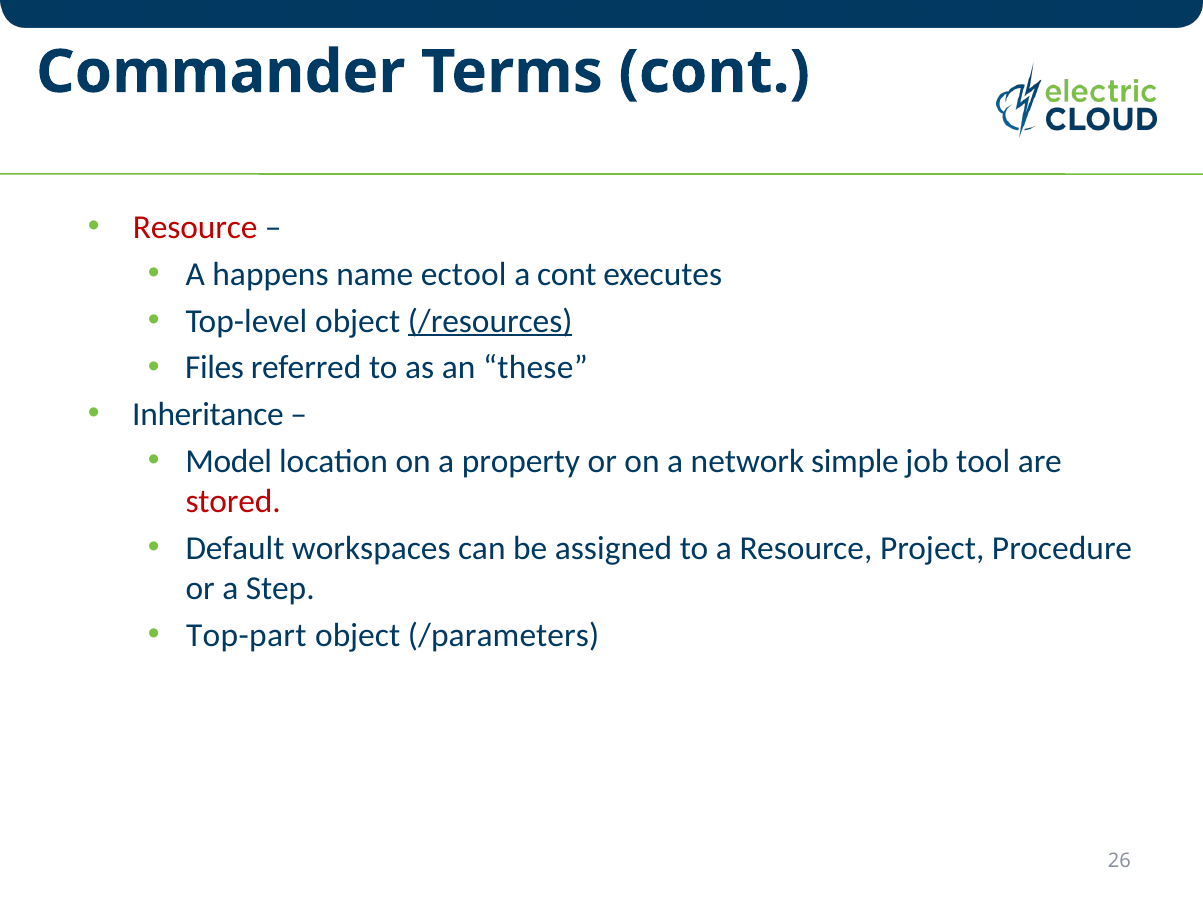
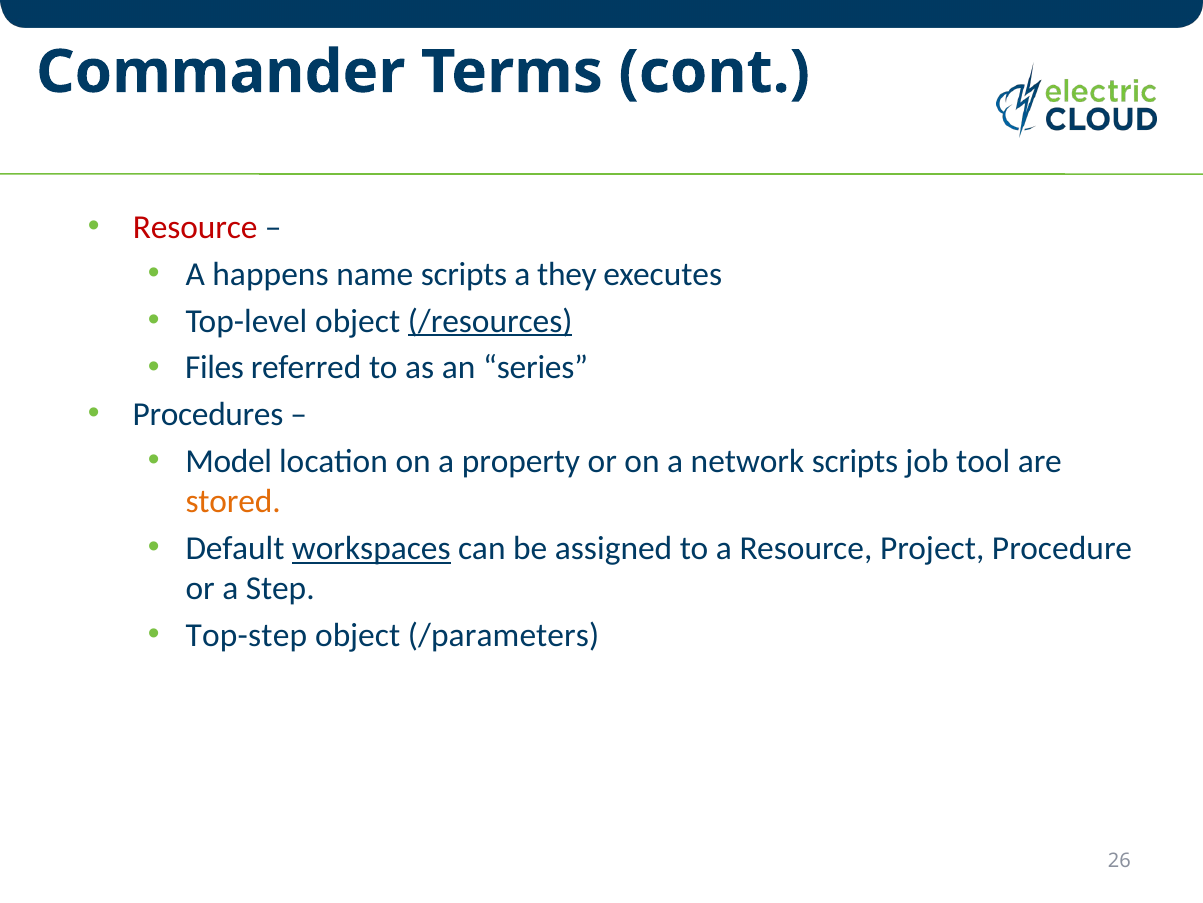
name ectool: ectool -> scripts (464, 274)
a cont: cont -> they (567, 274)
these: these -> series (536, 368)
Inheritance: Inheritance -> Procedures (208, 414)
network simple: simple -> scripts (855, 461)
stored colour: red -> orange (233, 501)
workspaces underline: none -> present (371, 548)
Top-part: Top-part -> Top-step (246, 635)
